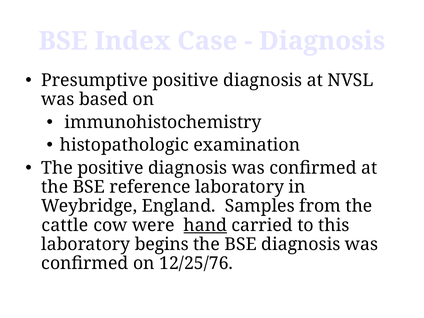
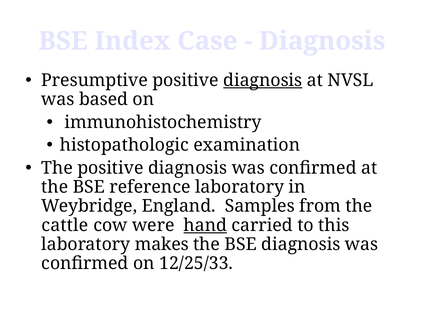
diagnosis underline: none -> present (263, 80)
begins: begins -> makes (162, 244)
12/25/76: 12/25/76 -> 12/25/33 (196, 263)
